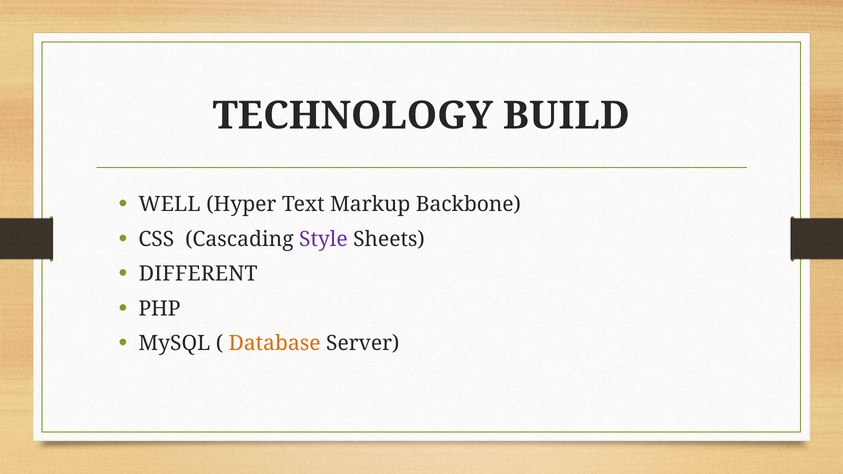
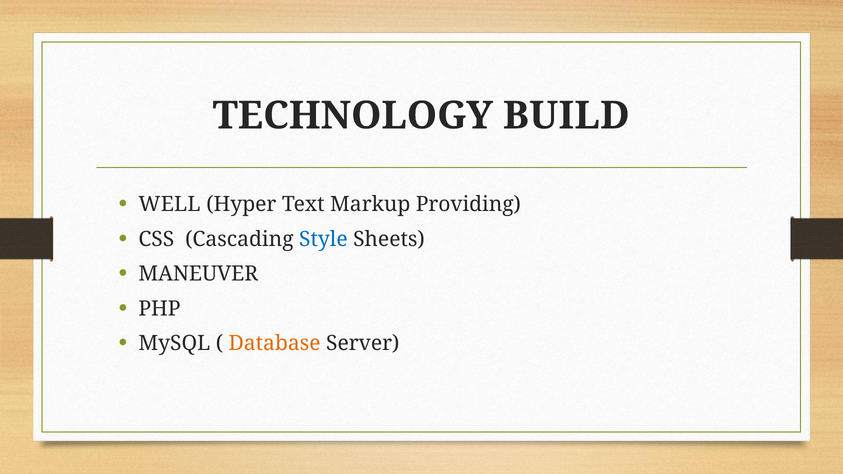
Backbone: Backbone -> Providing (468, 204)
Style colour: purple -> blue (323, 239)
DIFFERENT: DIFFERENT -> MANEUVER (198, 274)
